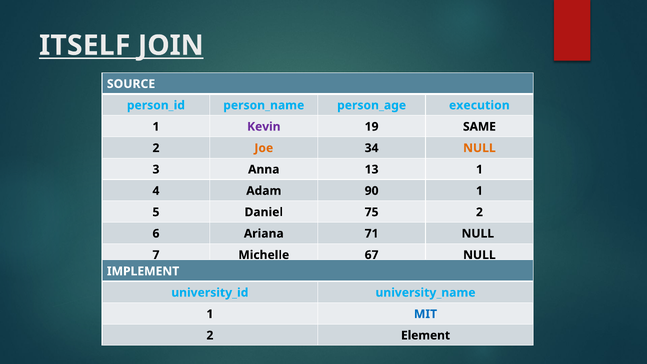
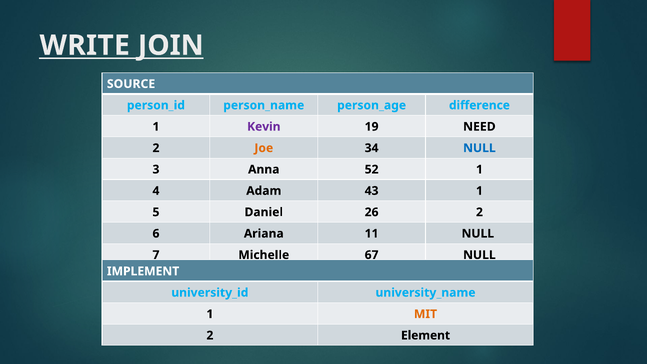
ITSELF: ITSELF -> WRITE (85, 45)
execution: execution -> difference (479, 105)
SAME: SAME -> NEED (479, 127)
NULL colour: orange -> blue (479, 148)
13: 13 -> 52 (372, 169)
90: 90 -> 43 (372, 191)
75: 75 -> 26 (372, 212)
71: 71 -> 11 (372, 234)
MIT colour: blue -> orange (426, 314)
